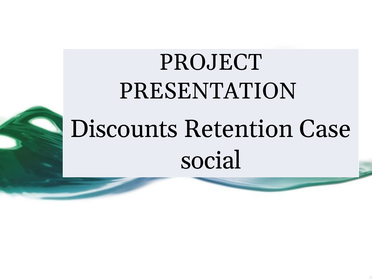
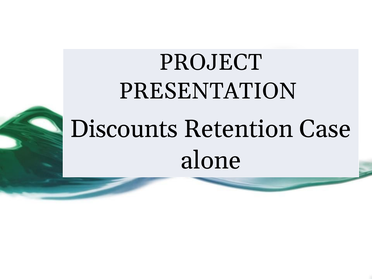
social: social -> alone (211, 160)
